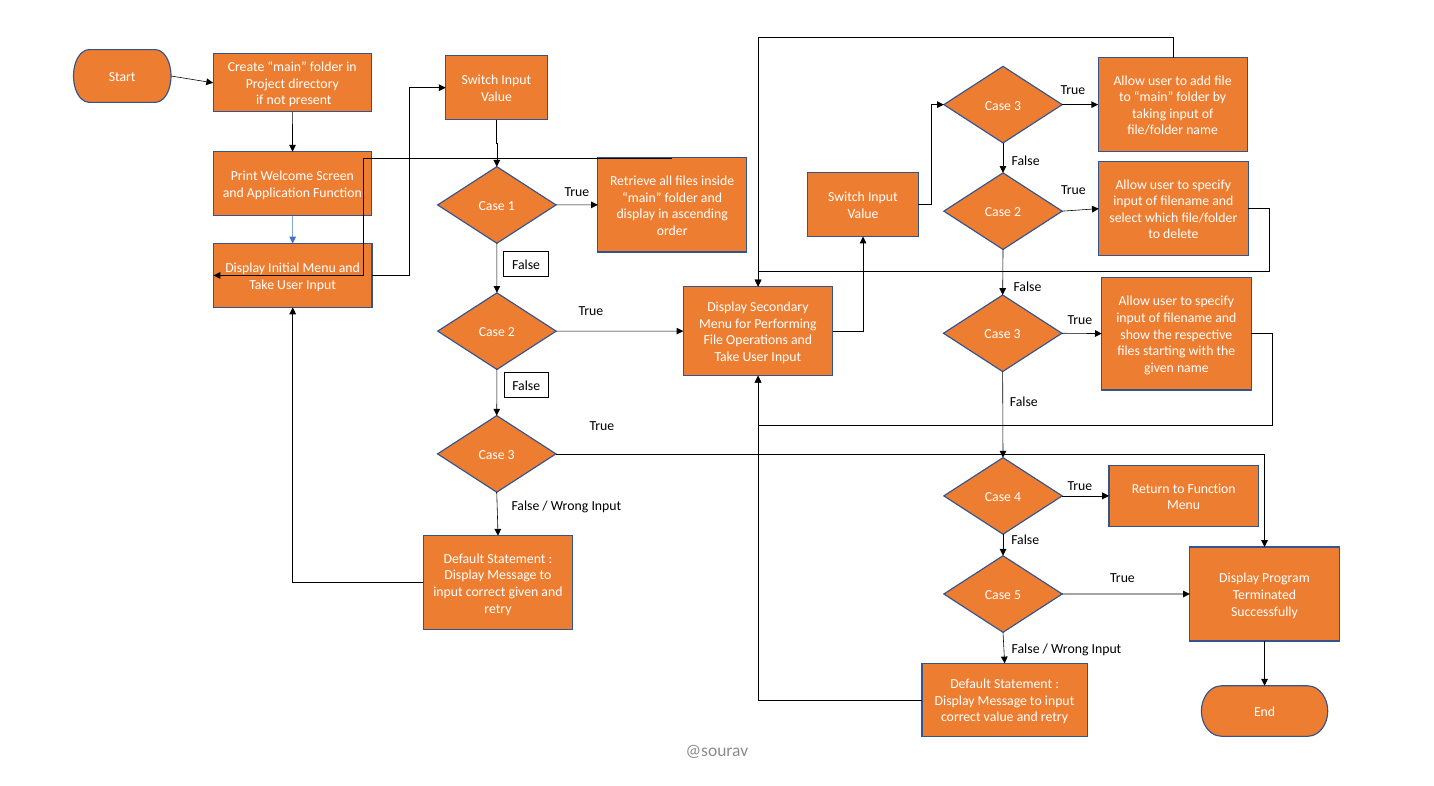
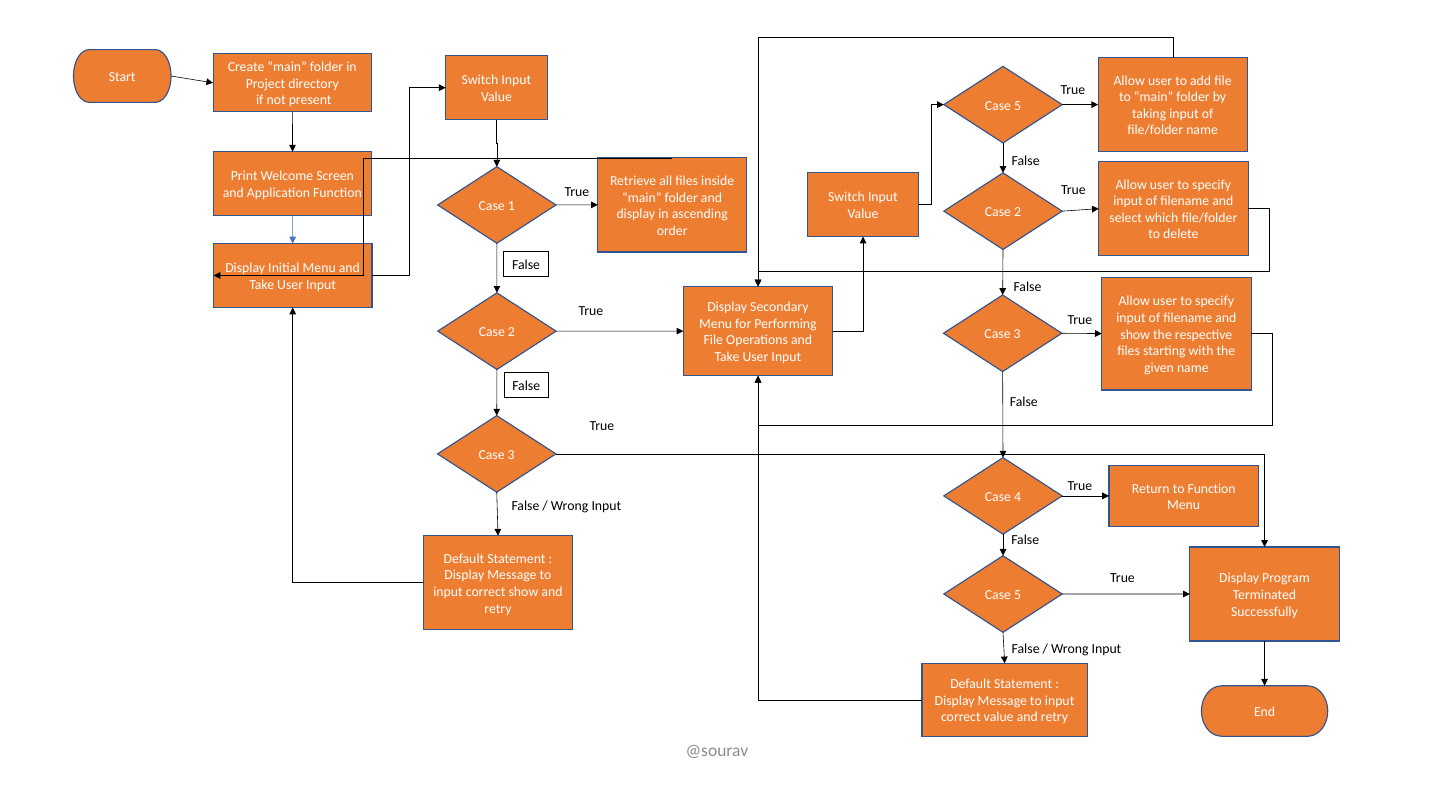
3: 3 -> 5 (1018, 106)
correct given: given -> show (523, 592)
